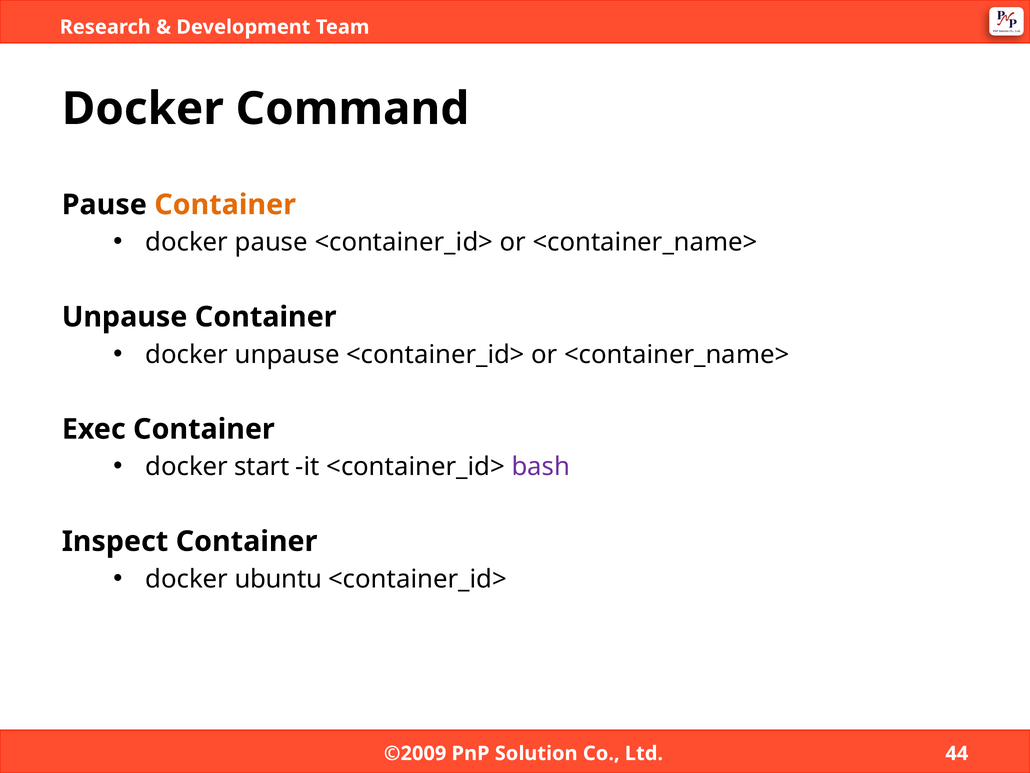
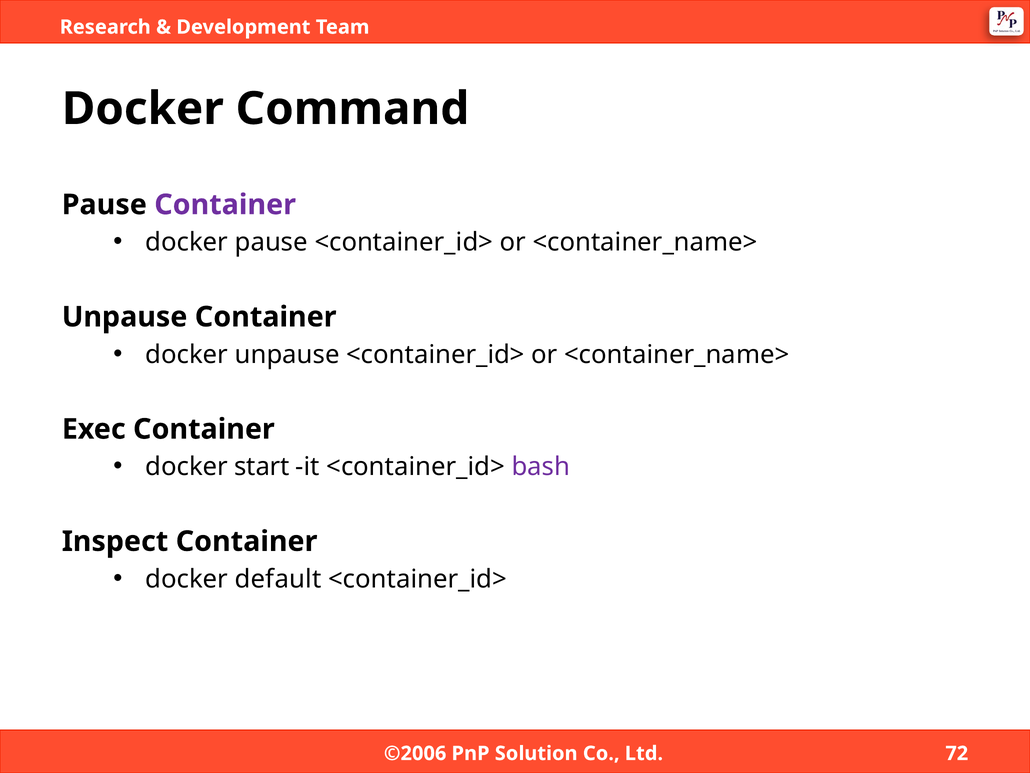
Container colour: orange -> purple (225, 205)
ubuntu: ubuntu -> default (278, 579)
©2009: ©2009 -> ©2006 (415, 753)
44: 44 -> 72 (957, 753)
